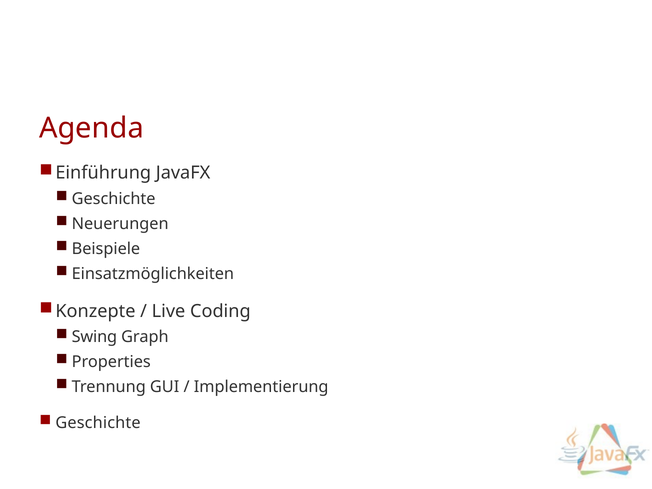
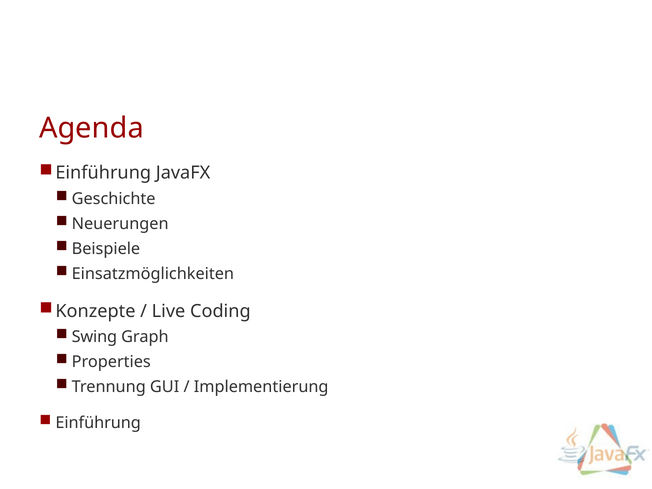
Geschichte: Geschichte -> Einführung (98, 423)
